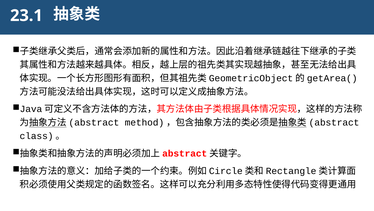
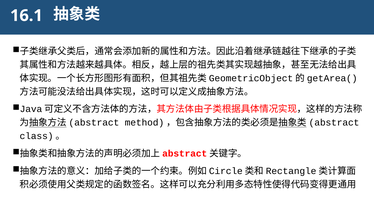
23.1: 23.1 -> 16.1 (26, 16)
